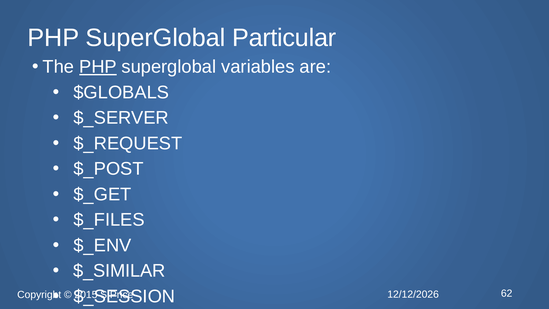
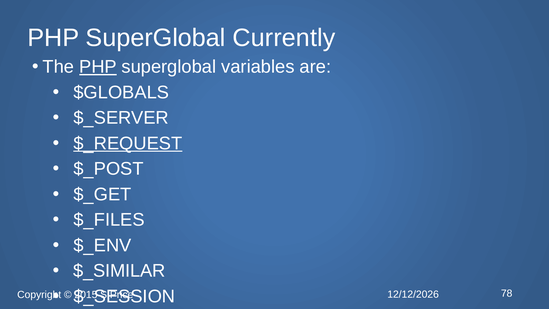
Particular: Particular -> Currently (284, 38)
$_REQUEST underline: none -> present (128, 143)
62: 62 -> 78 (507, 293)
